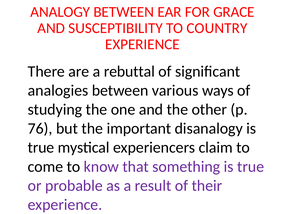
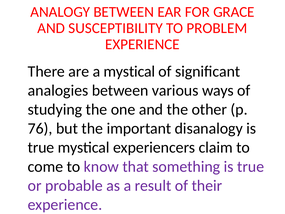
COUNTRY: COUNTRY -> PROBLEM (217, 28)
a rebuttal: rebuttal -> mystical (129, 71)
